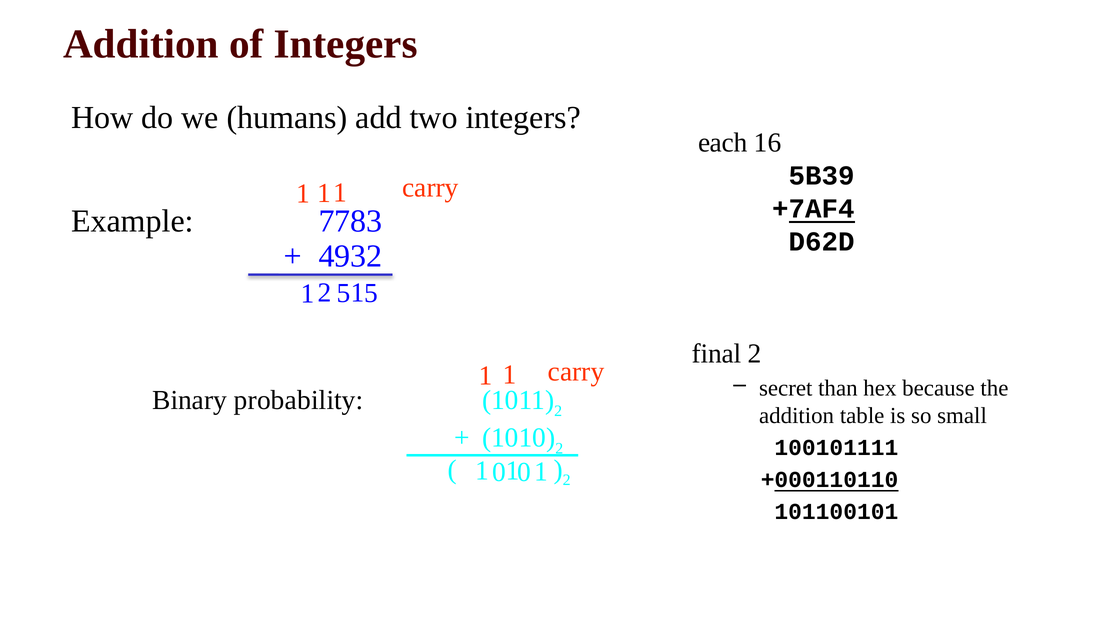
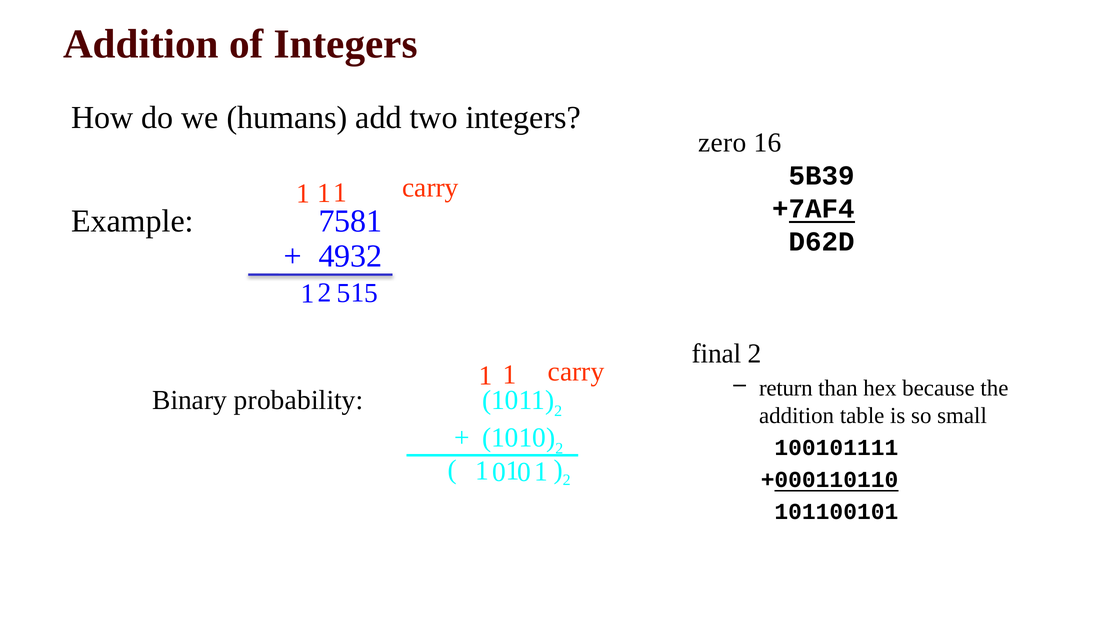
each: each -> zero (723, 143)
7783: 7783 -> 7581 (350, 221)
secret: secret -> return (786, 388)
